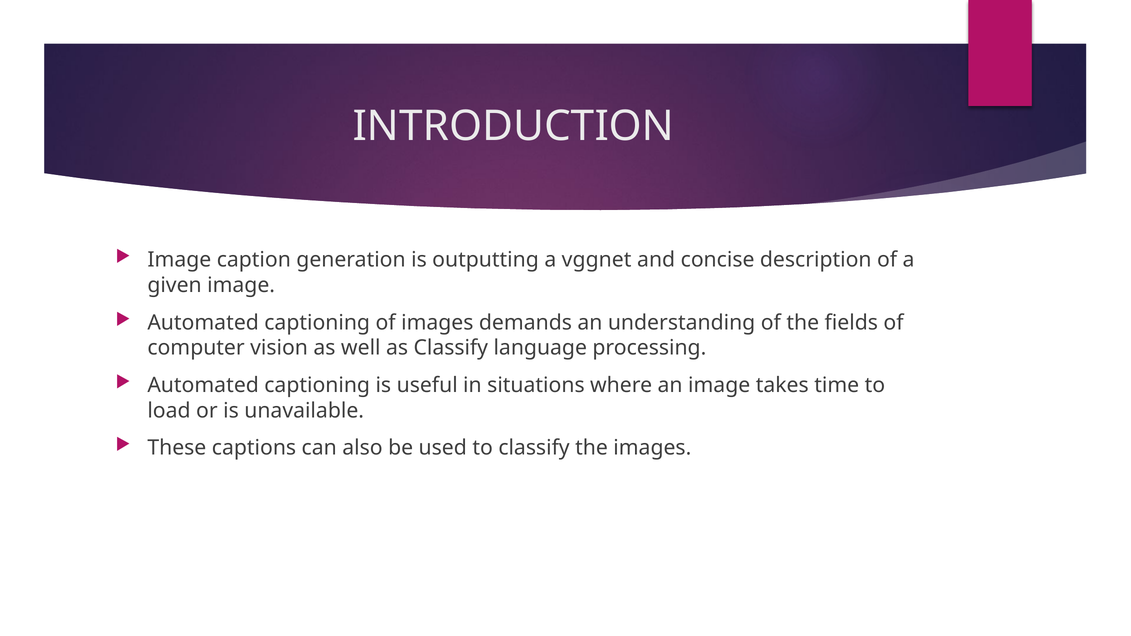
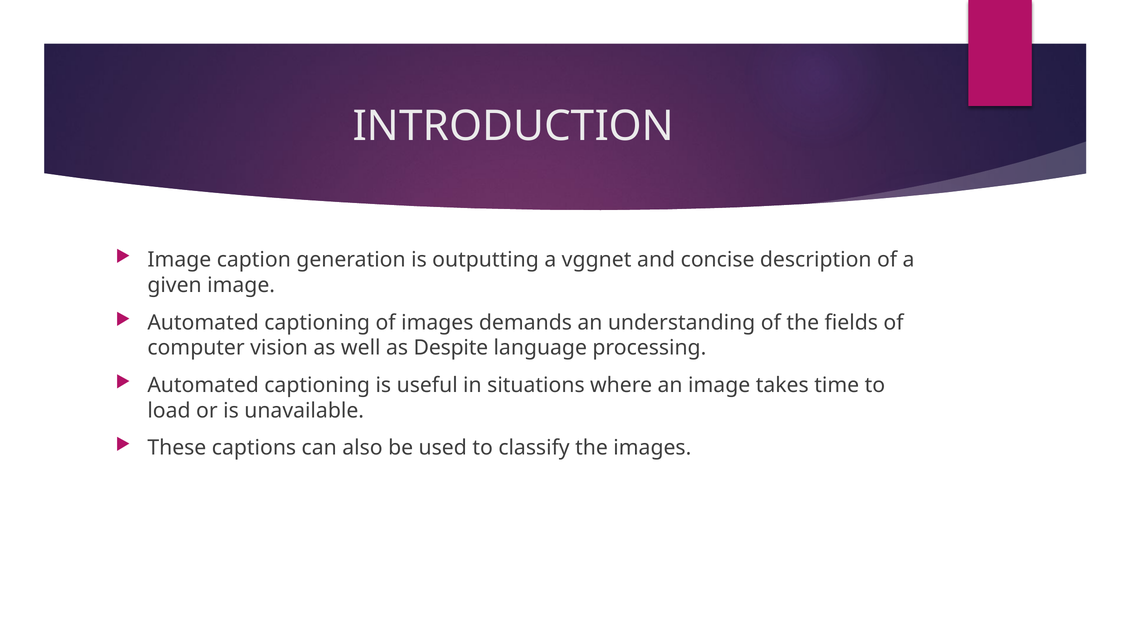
as Classify: Classify -> Despite (451, 348)
